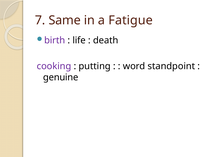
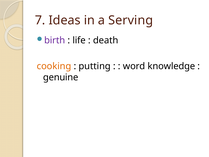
Same: Same -> Ideas (65, 20)
Fatigue: Fatigue -> Serving (131, 20)
cooking colour: purple -> orange (54, 66)
standpoint: standpoint -> knowledge (171, 66)
